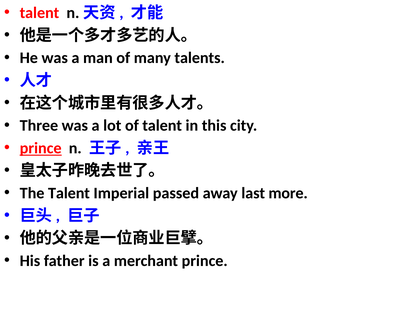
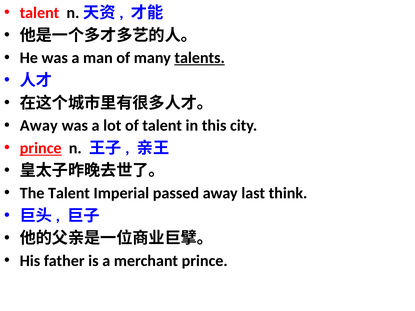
talents underline: none -> present (200, 58)
Three: Three -> Away (39, 126)
more: more -> think (288, 193)
